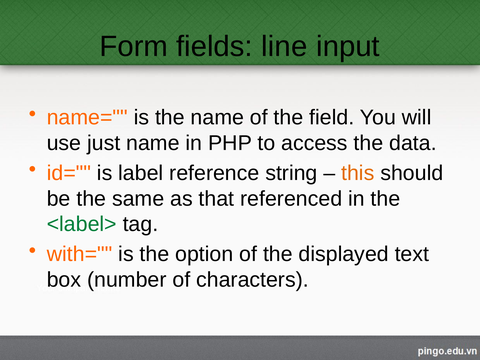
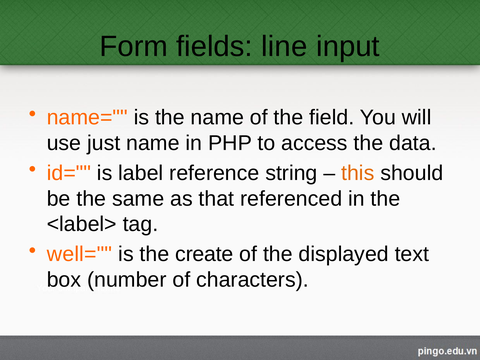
<label> colour: green -> black (82, 224)
with=: with= -> well= (79, 254)
option: option -> create (204, 254)
